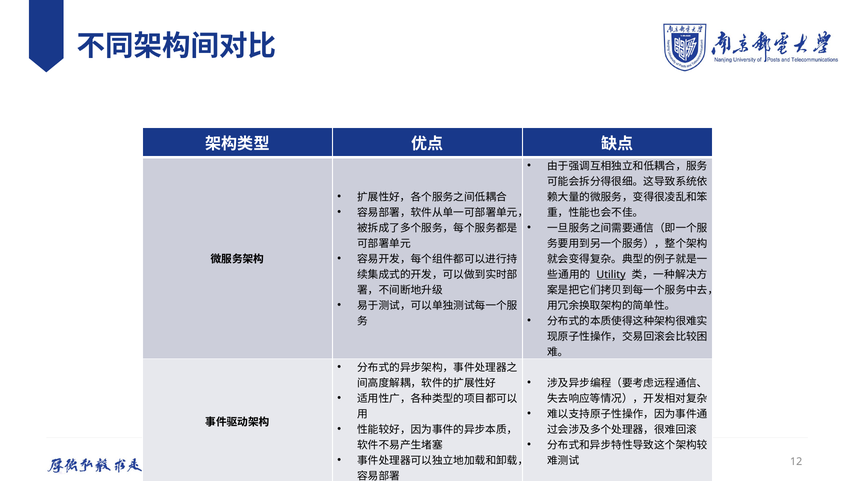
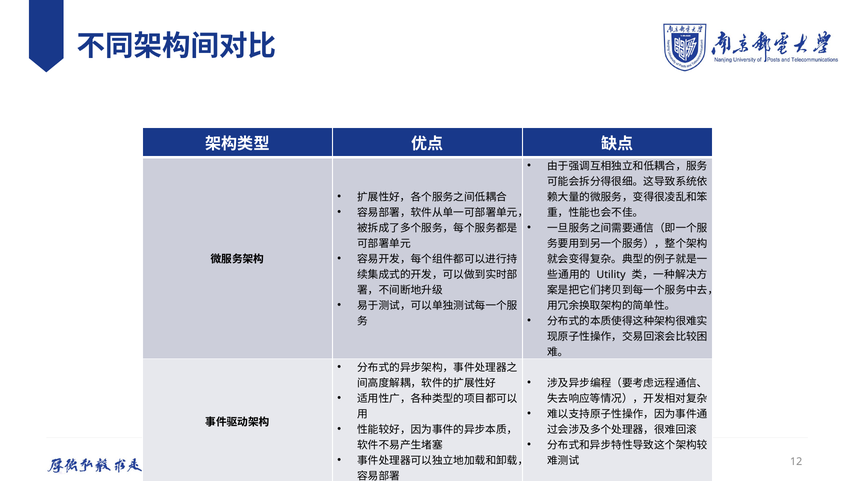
Utility underline: present -> none (611, 275)
